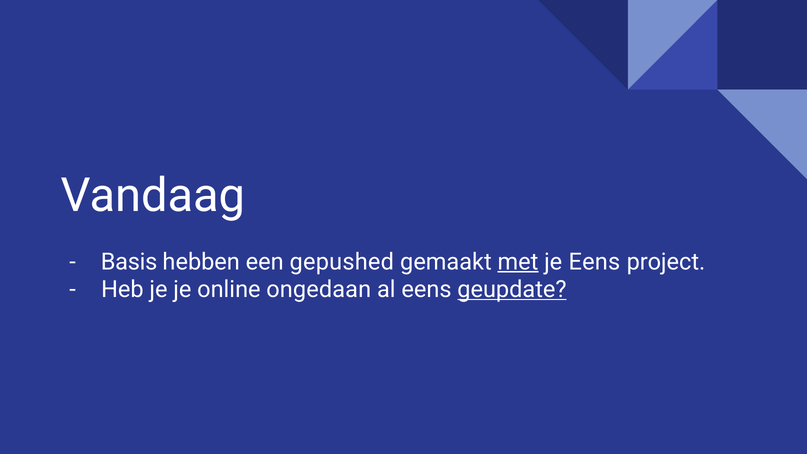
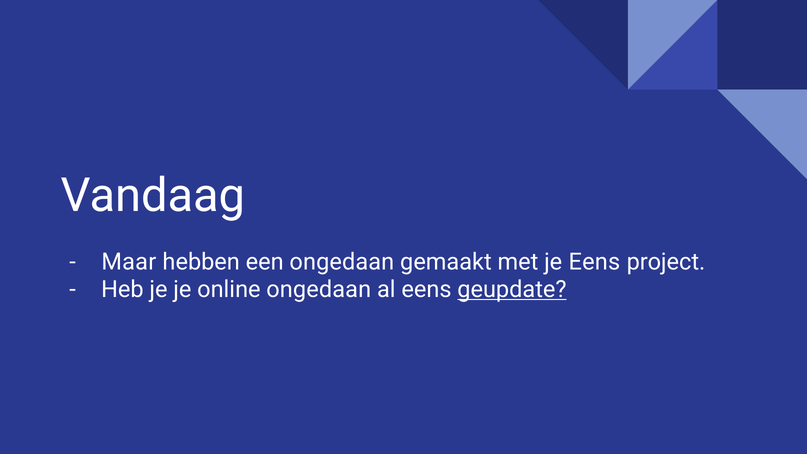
Basis: Basis -> Maar (129, 262)
een gepushed: gepushed -> ongedaan (342, 262)
met underline: present -> none (518, 262)
